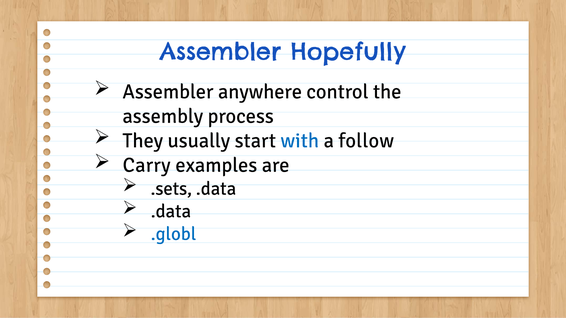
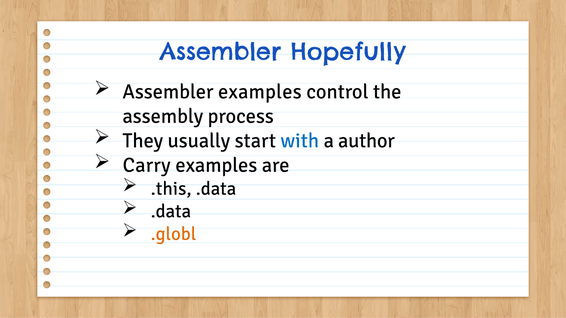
Assembler anywhere: anywhere -> examples (260, 92)
follow: follow -> author (366, 141)
.sets: .sets -> .this (171, 189)
.globl colour: blue -> orange (173, 234)
